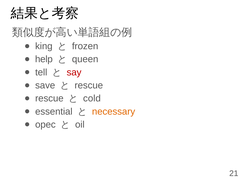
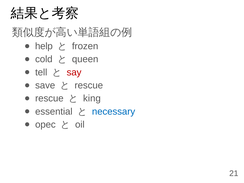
king: king -> help (44, 46)
help: help -> cold (44, 59)
cold: cold -> king (92, 98)
necessary colour: orange -> blue (114, 112)
